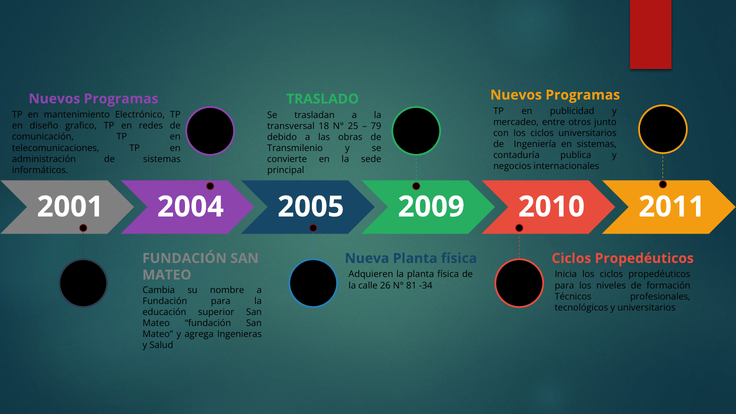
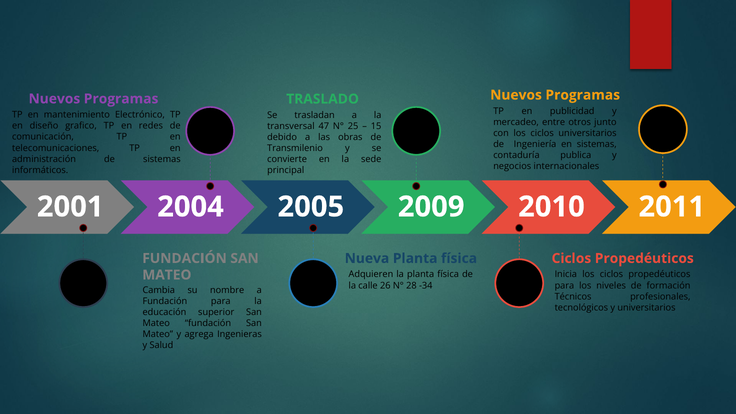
18: 18 -> 47 (324, 126)
79: 79 -> 15 (376, 126)
81: 81 -> 28 (411, 286)
